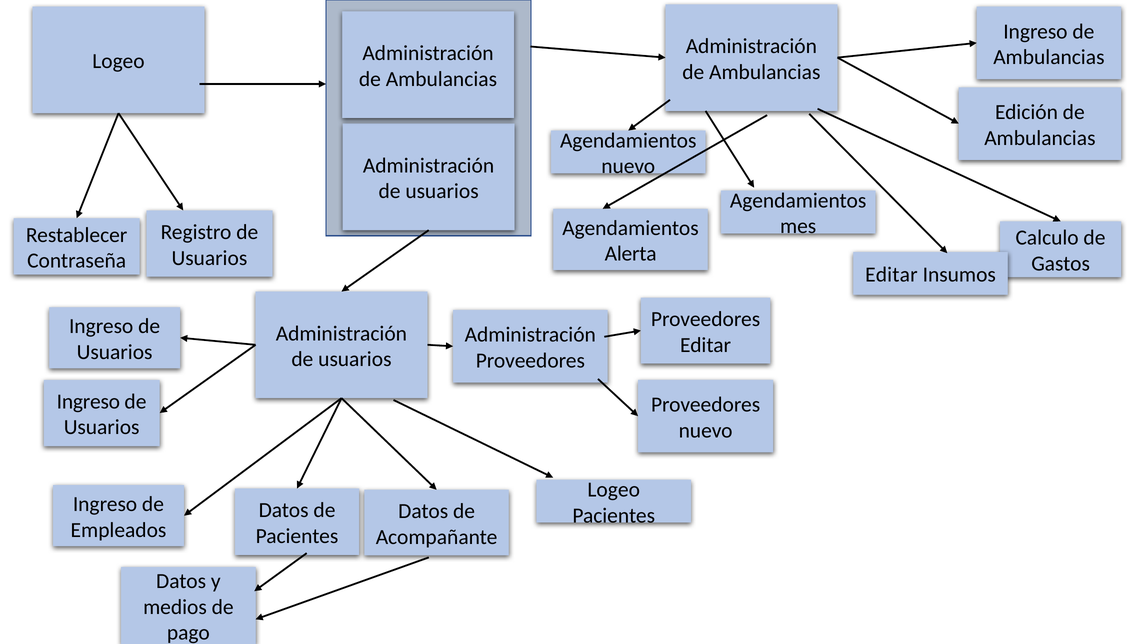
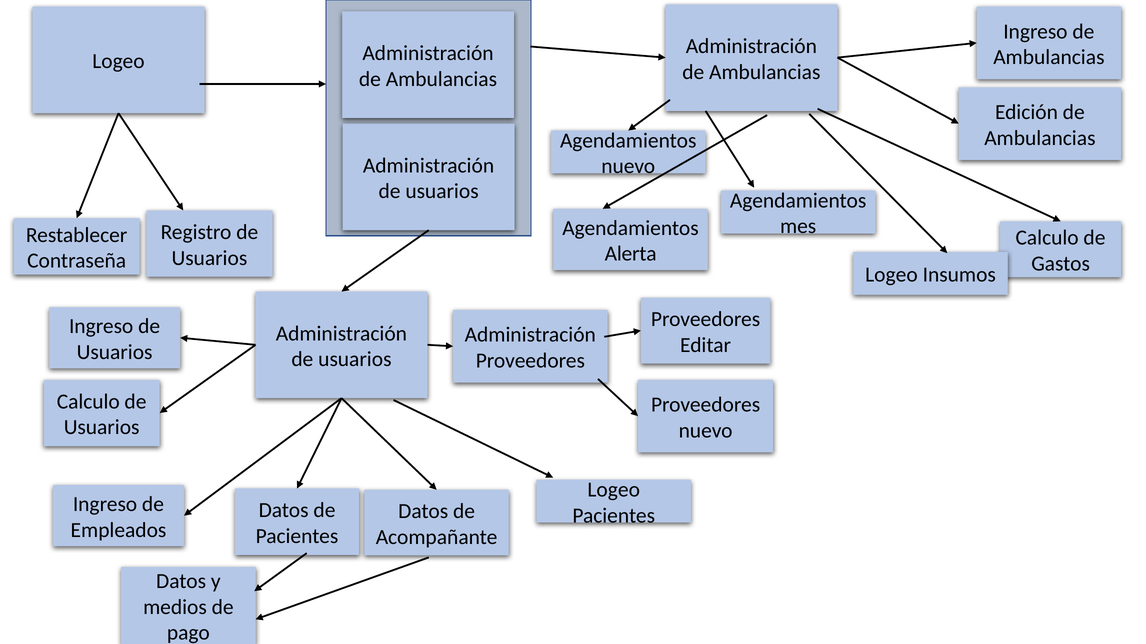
Editar: Editar -> Logeo (891, 275)
Ingreso: Ingreso -> Calculo (88, 402)
